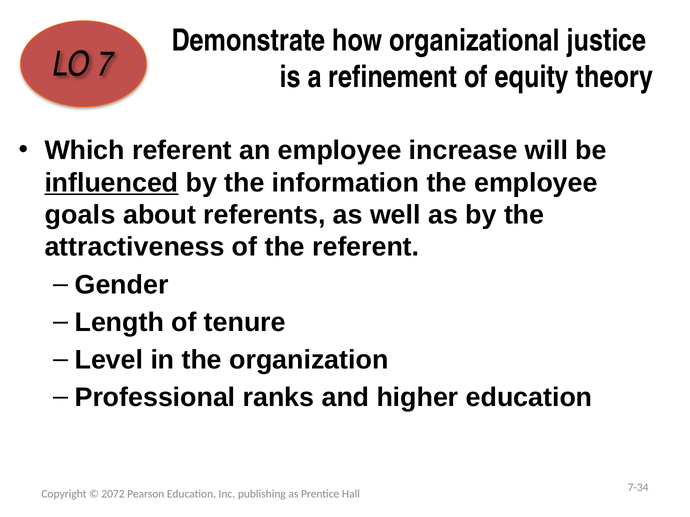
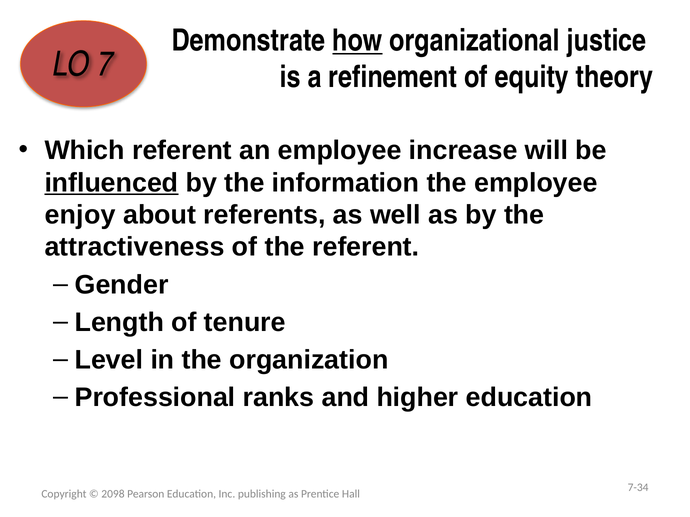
how underline: none -> present (357, 41)
goals: goals -> enjoy (80, 215)
2072: 2072 -> 2098 (113, 494)
